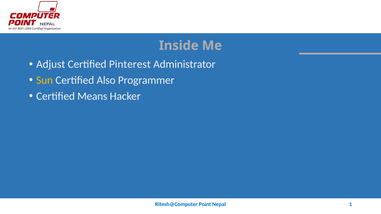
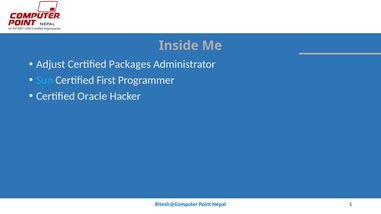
Pinterest: Pinterest -> Packages (130, 64)
Sun colour: yellow -> light blue (45, 80)
Also: Also -> First (106, 80)
Means: Means -> Oracle (92, 96)
